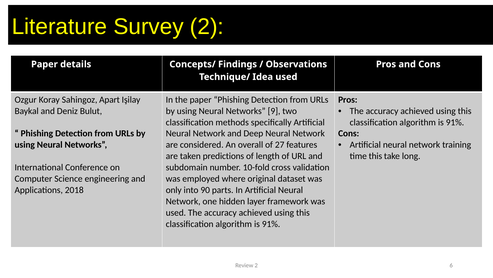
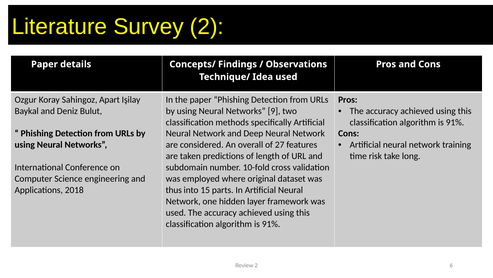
time this: this -> risk (375, 156)
only: only -> thus (174, 190)
90: 90 -> 15 (205, 190)
